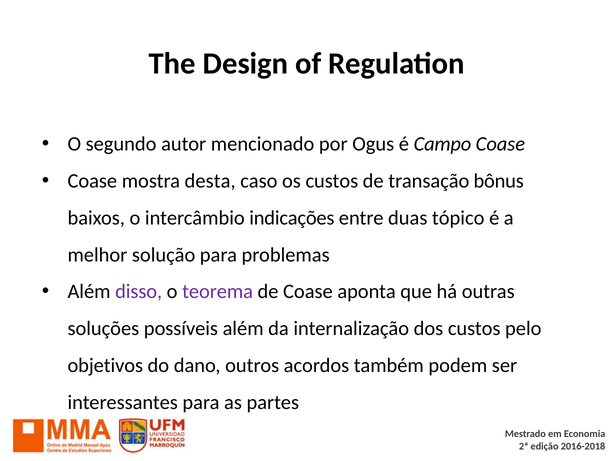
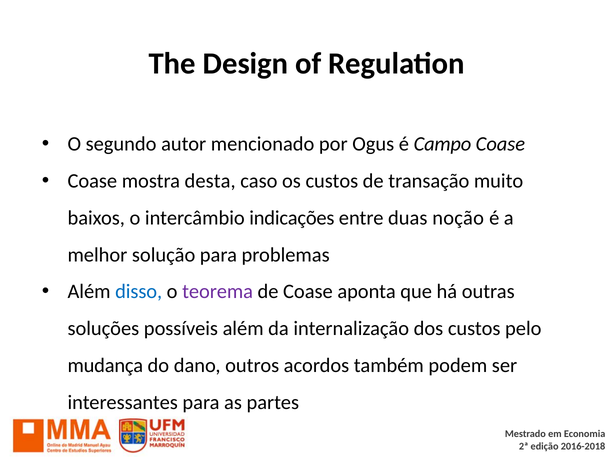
bônus: bônus -> muito (499, 181)
tópico: tópico -> noção (458, 218)
disso colour: purple -> blue (139, 291)
objetivos: objetivos -> mudança (105, 365)
